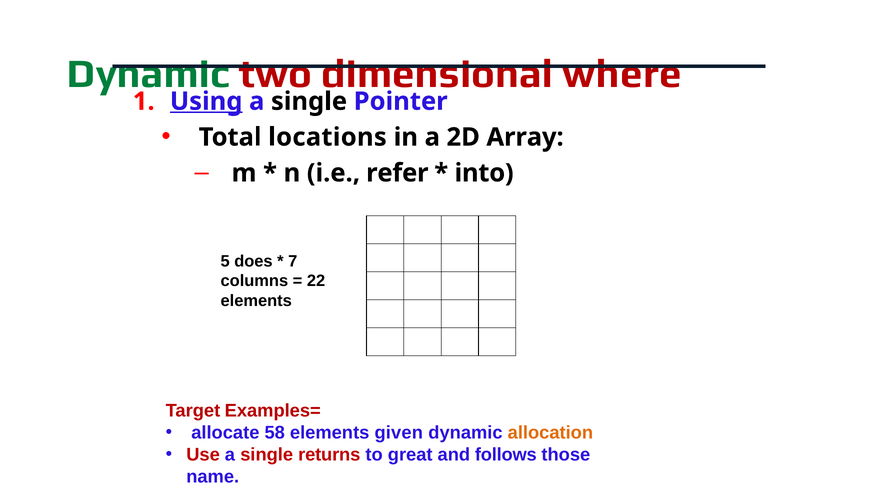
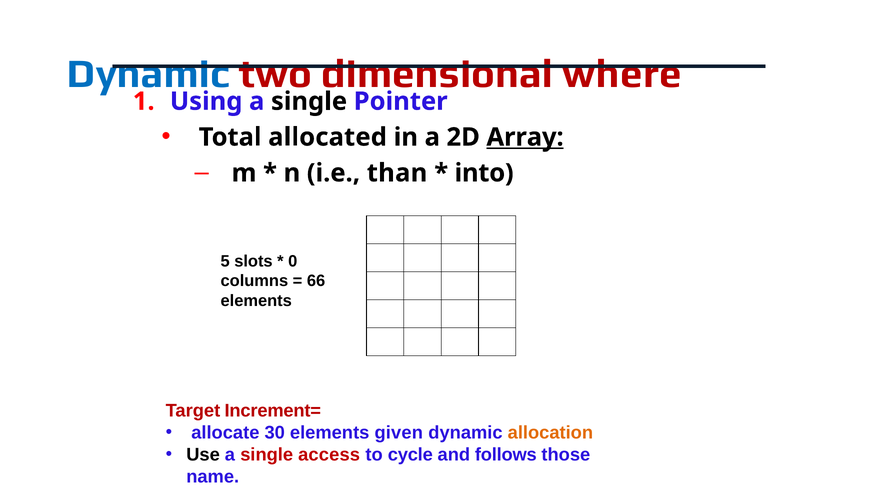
Dynamic colour: green -> blue (148, 74)
Using underline: present -> none (206, 101)
locations: locations -> allocated (328, 137)
Array underline: none -> present (525, 137)
refer: refer -> than (397, 173)
does: does -> slots (253, 261)
7: 7 -> 0 (293, 261)
22: 22 -> 66 (316, 281)
Examples=: Examples= -> Increment= (273, 411)
58: 58 -> 30 (275, 433)
Use colour: red -> black (203, 455)
returns: returns -> access (329, 455)
great: great -> cycle (410, 455)
